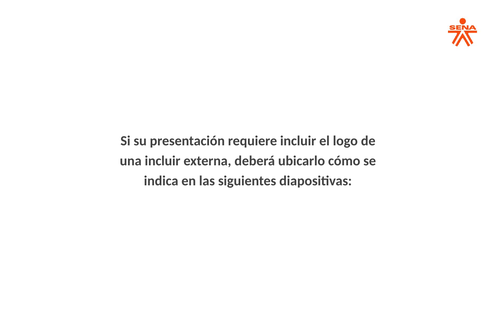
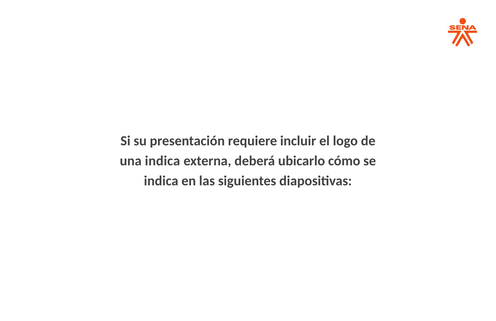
una incluir: incluir -> indica (162, 161)
